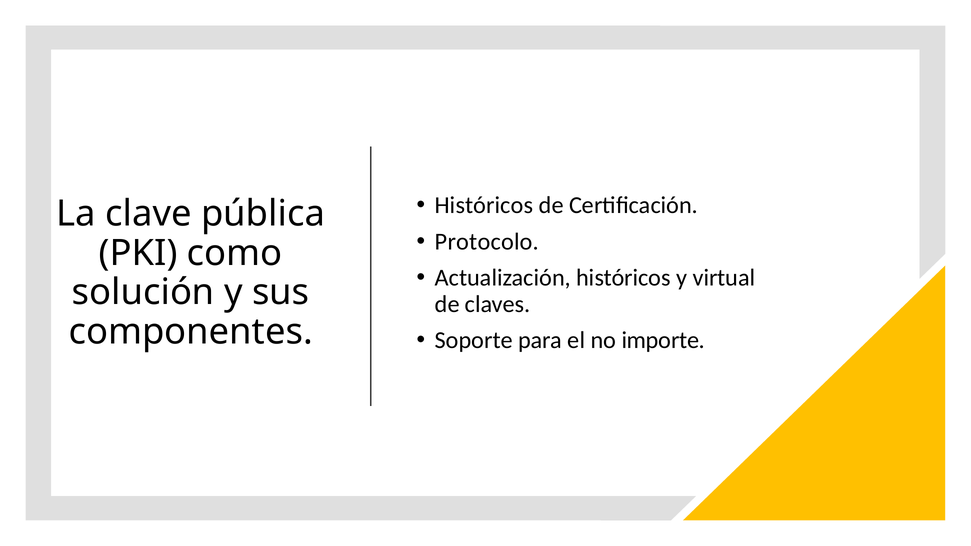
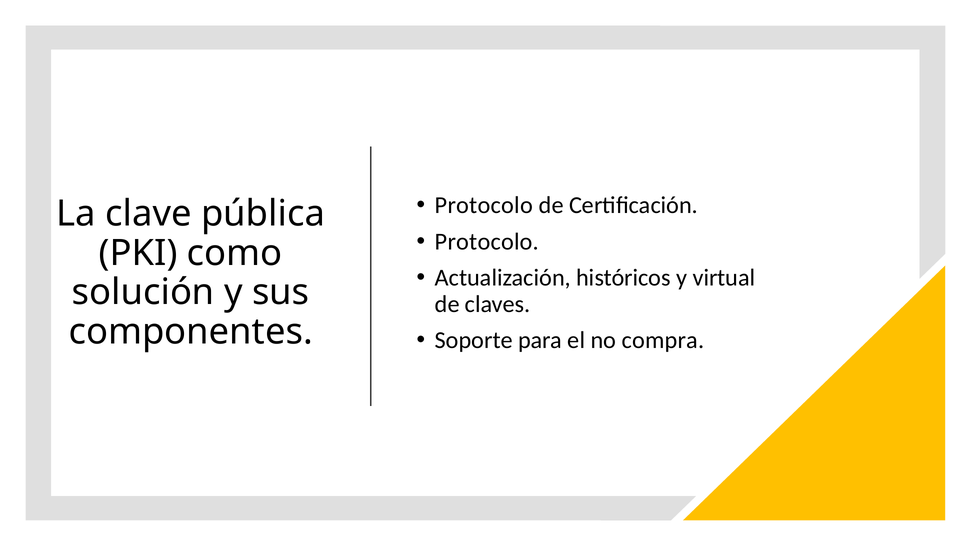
Históricos: Históricos -> Protocolo (484, 205)
importe: importe -> compra (663, 341)
